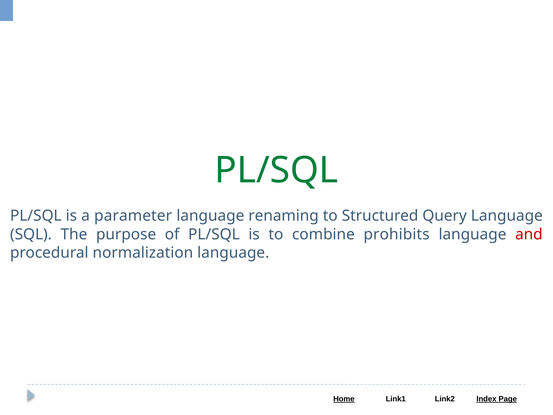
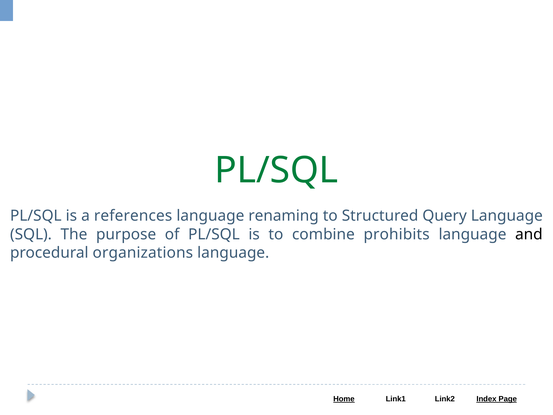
parameter: parameter -> references (133, 216)
and colour: red -> black (529, 234)
normalization: normalization -> organizations (143, 253)
